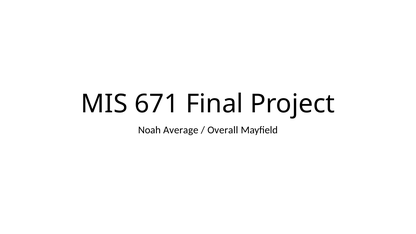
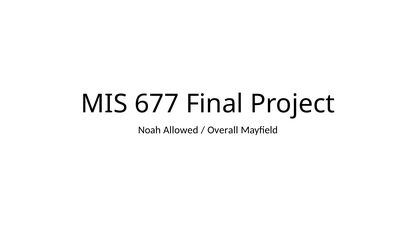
671: 671 -> 677 (157, 104)
Average: Average -> Allowed (181, 130)
